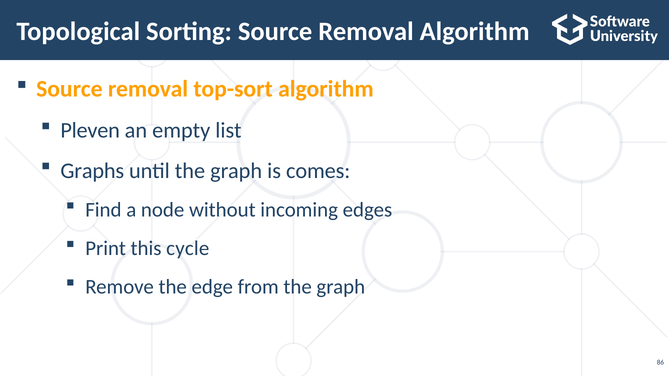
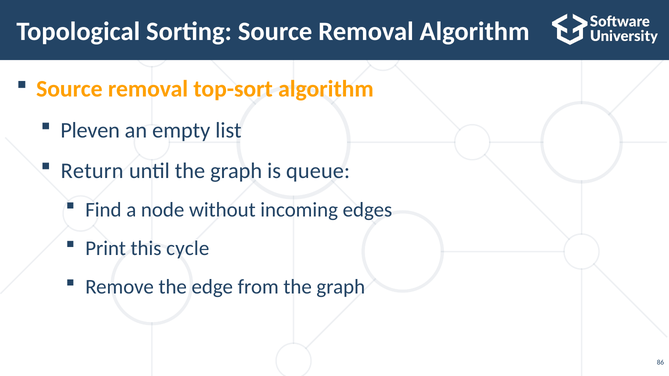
Graphs: Graphs -> Return (92, 171)
comes: comes -> queue (318, 171)
